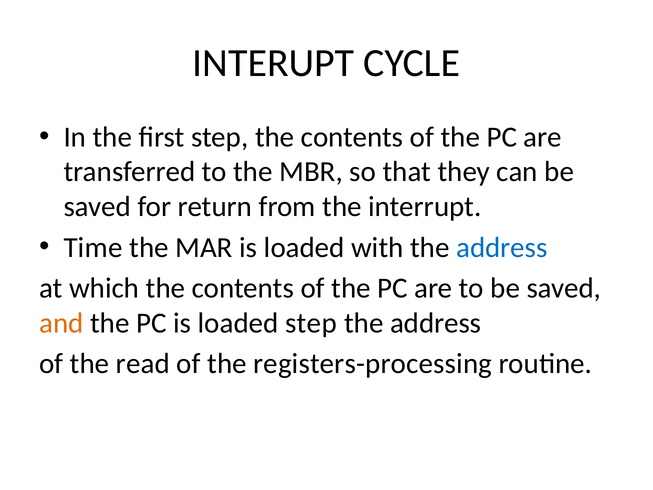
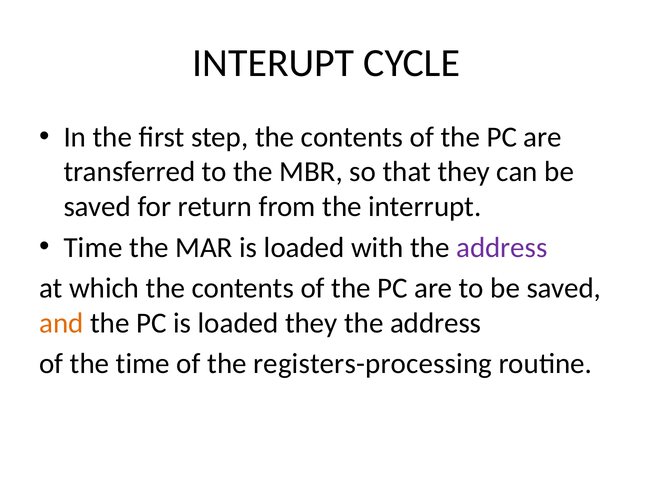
address colour: blue -> purple (502, 247)
loaded step: step -> they (311, 323)
the read: read -> time (143, 363)
